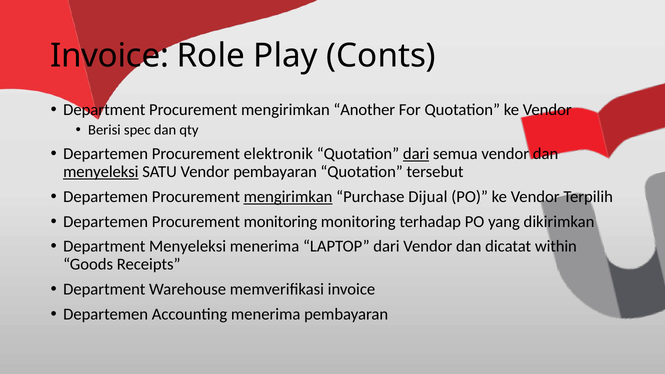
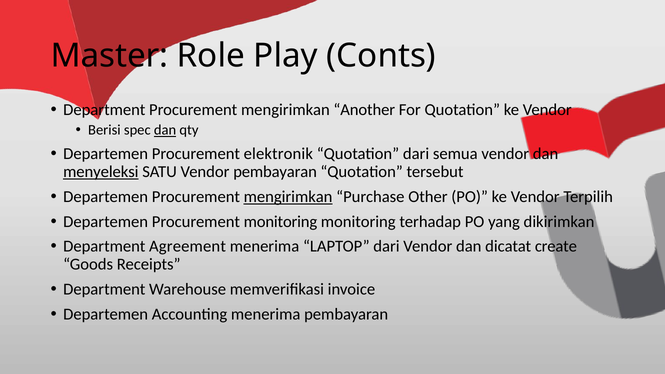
Invoice: Invoice -> Master (109, 56)
dan underline: none -> present (165, 130)
dari underline: present -> none (416, 154)
Dijual: Dijual -> Other (428, 197)
Department Menyeleksi: Menyeleksi -> Agreement (187, 246)
within: within -> create (556, 246)
